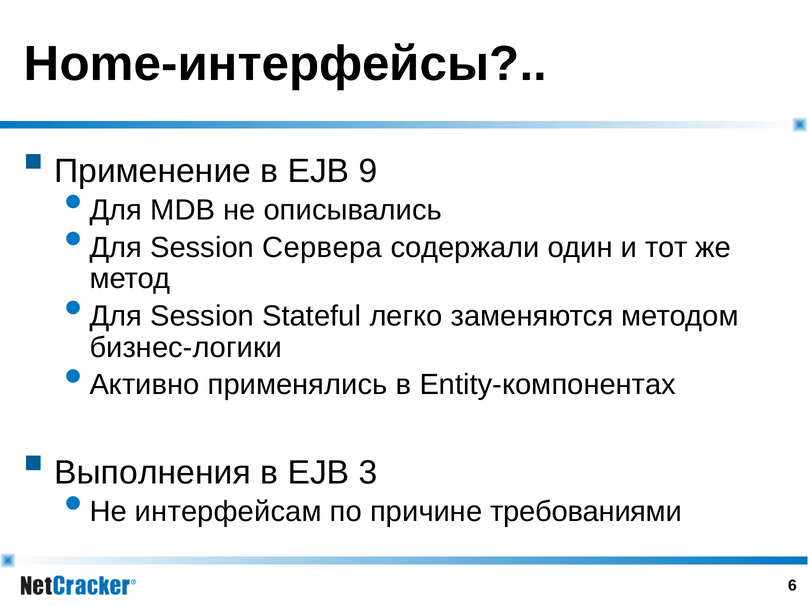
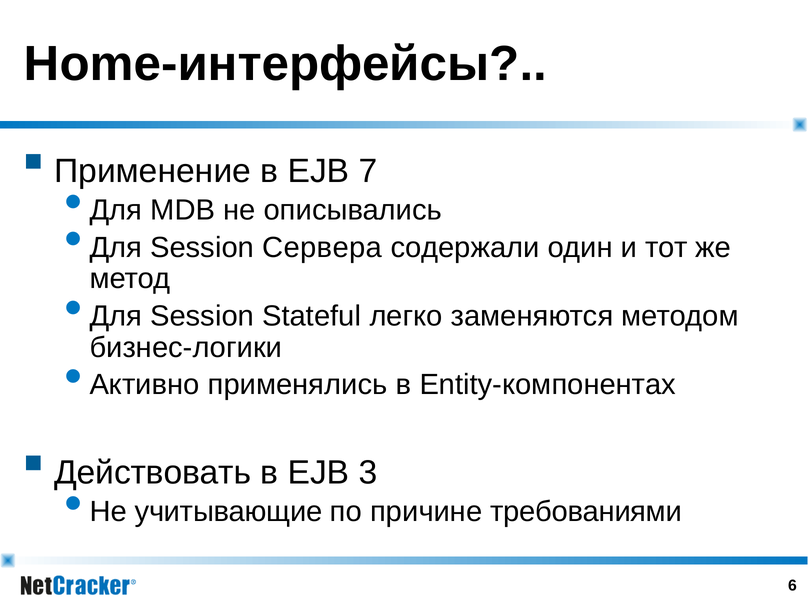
9: 9 -> 7 (368, 171)
Выполнения: Выполнения -> Действовать (153, 472)
интерфейсам: интерфейсам -> учитывающие (229, 512)
